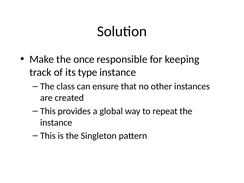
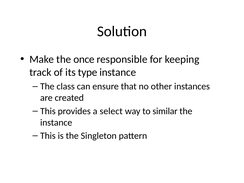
global: global -> select (111, 111)
repeat: repeat -> similar (165, 111)
